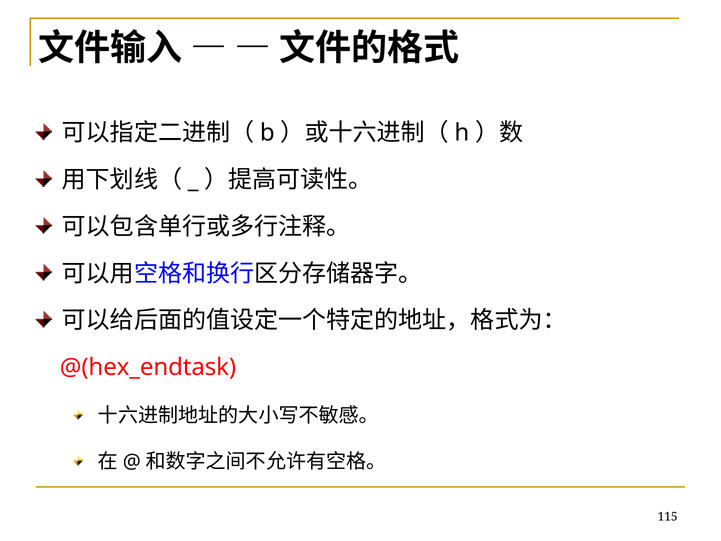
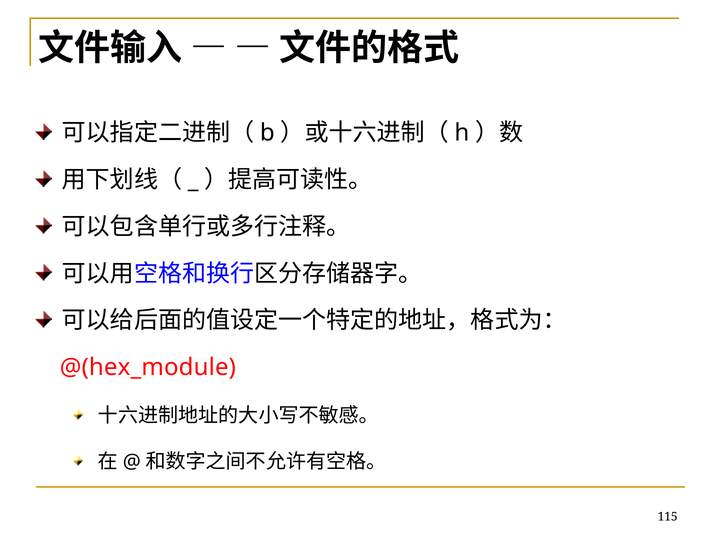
@(hex_endtask: @(hex_endtask -> @(hex_module (148, 367)
